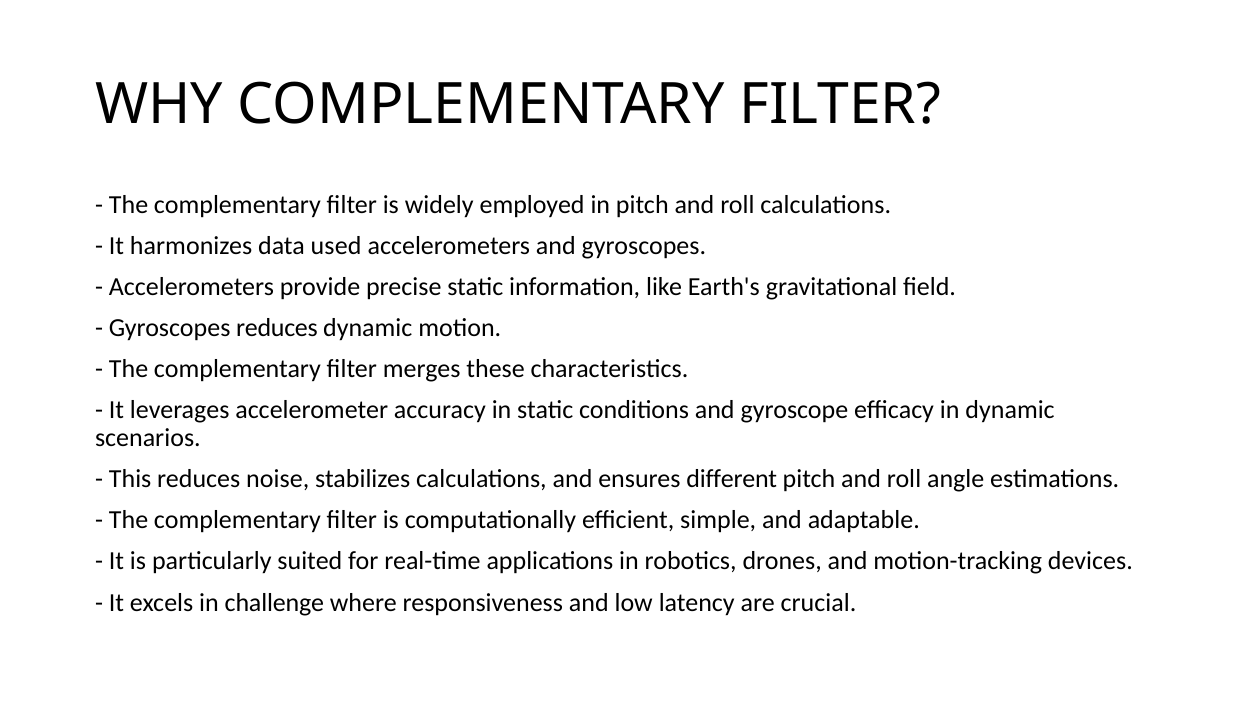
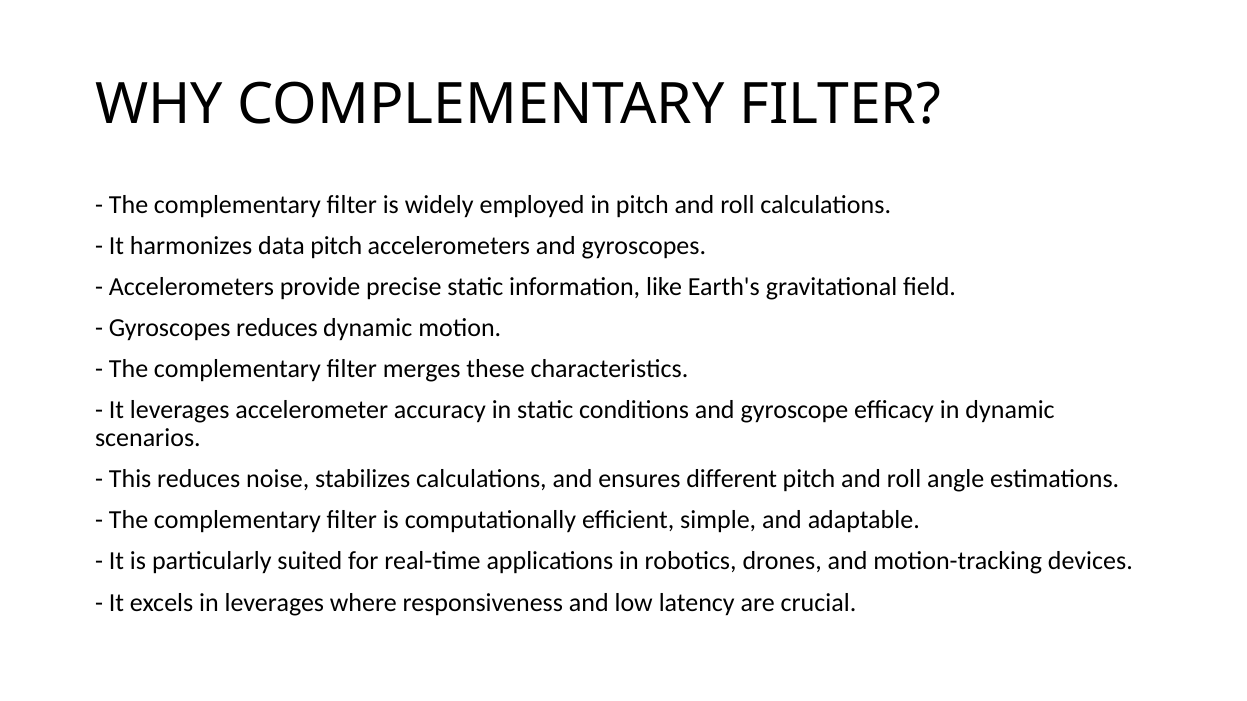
data used: used -> pitch (336, 246)
in challenge: challenge -> leverages (274, 603)
